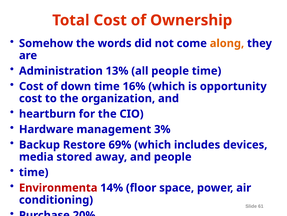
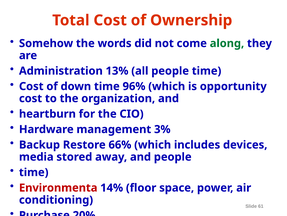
along colour: orange -> green (227, 43)
16%: 16% -> 96% (134, 86)
69%: 69% -> 66% (120, 144)
